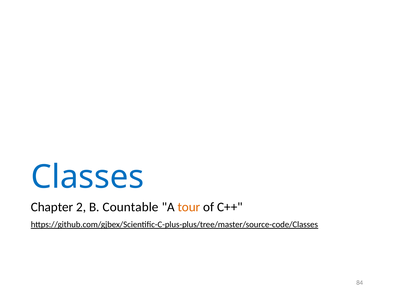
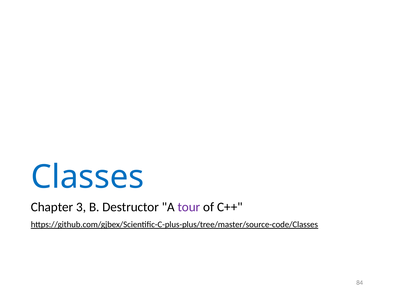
2: 2 -> 3 (81, 207)
Countable: Countable -> Destructor (131, 207)
tour colour: orange -> purple (189, 207)
